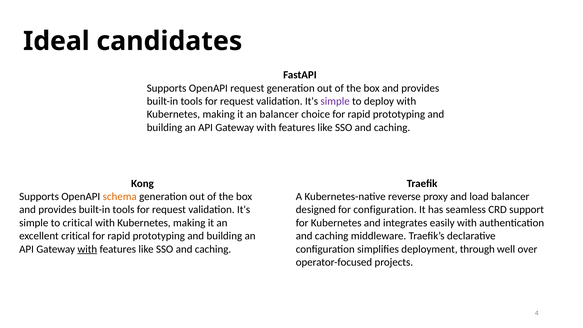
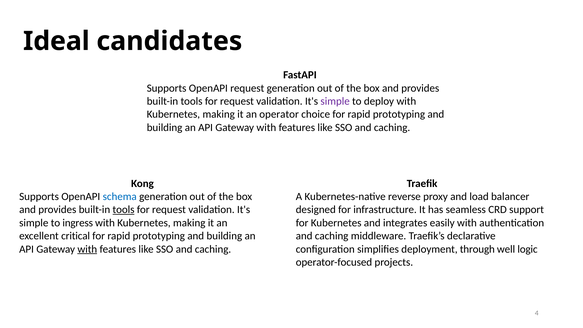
an balancer: balancer -> operator (279, 114)
schema colour: orange -> blue (120, 197)
tools underline: none -> present (124, 210)
for configuration: configuration -> infrastructure (385, 210)
to critical: critical -> ingress (78, 223)
over: over -> logic (528, 249)
